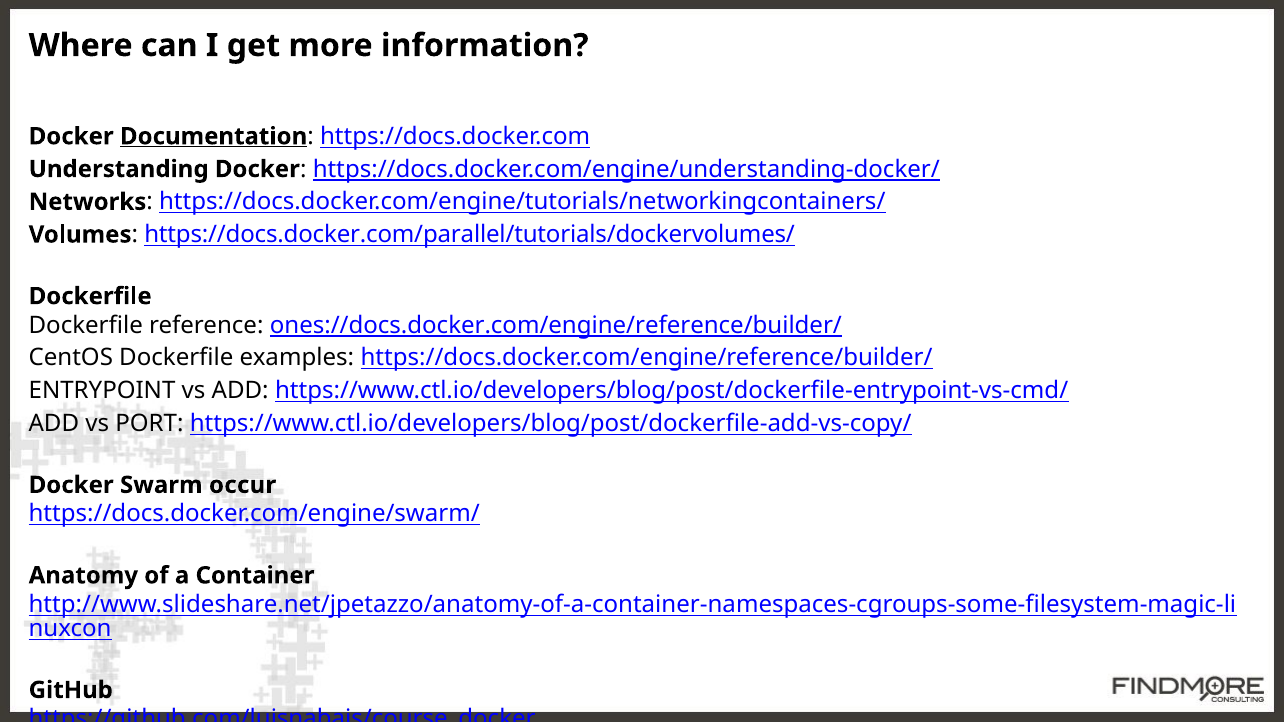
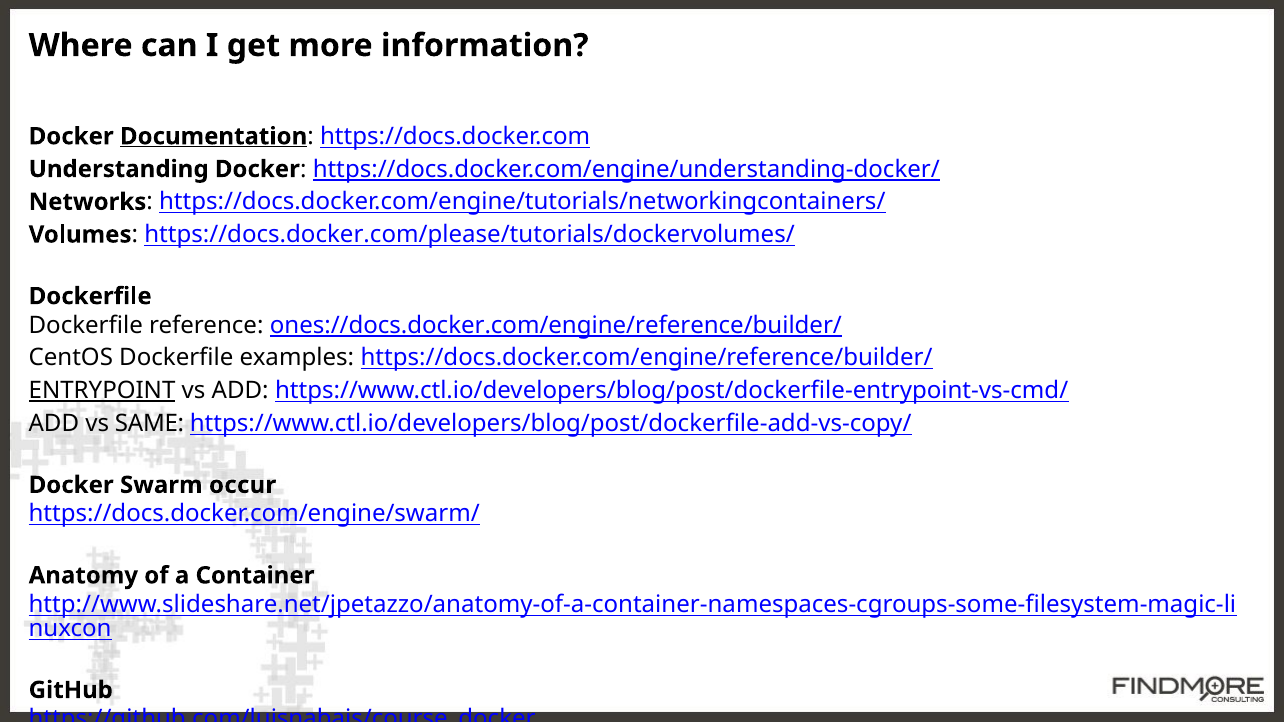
https://docs.docker.com/parallel/tutorials/dockervolumes/: https://docs.docker.com/parallel/tutorials/dockervolumes/ -> https://docs.docker.com/please/tutorials/dockervolumes/ (470, 235)
ENTRYPOINT underline: none -> present (102, 391)
PORT: PORT -> SAME (150, 424)
